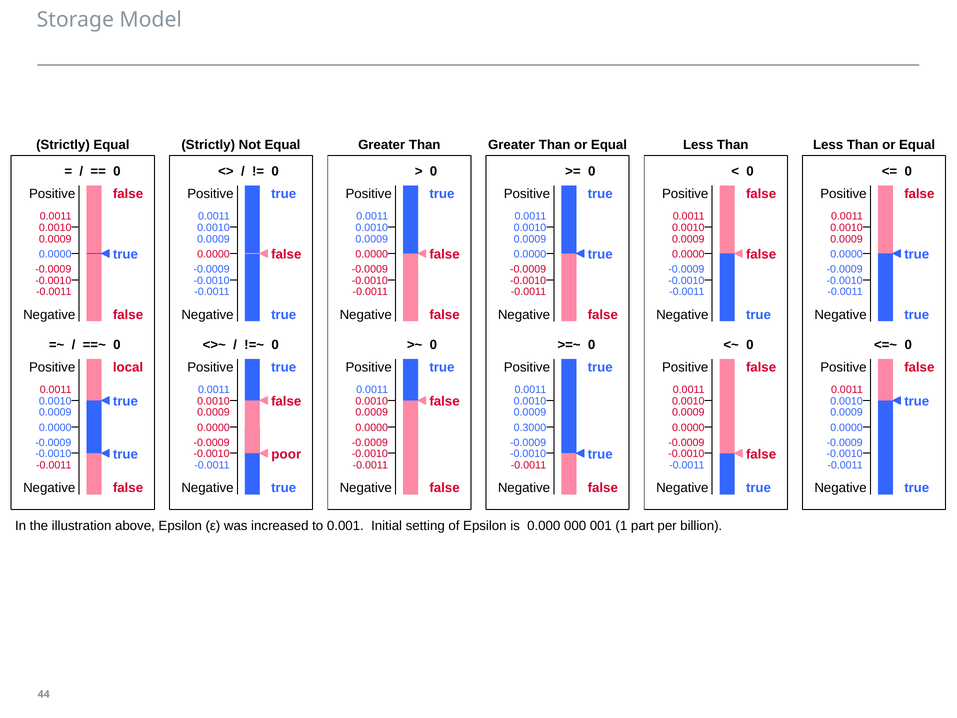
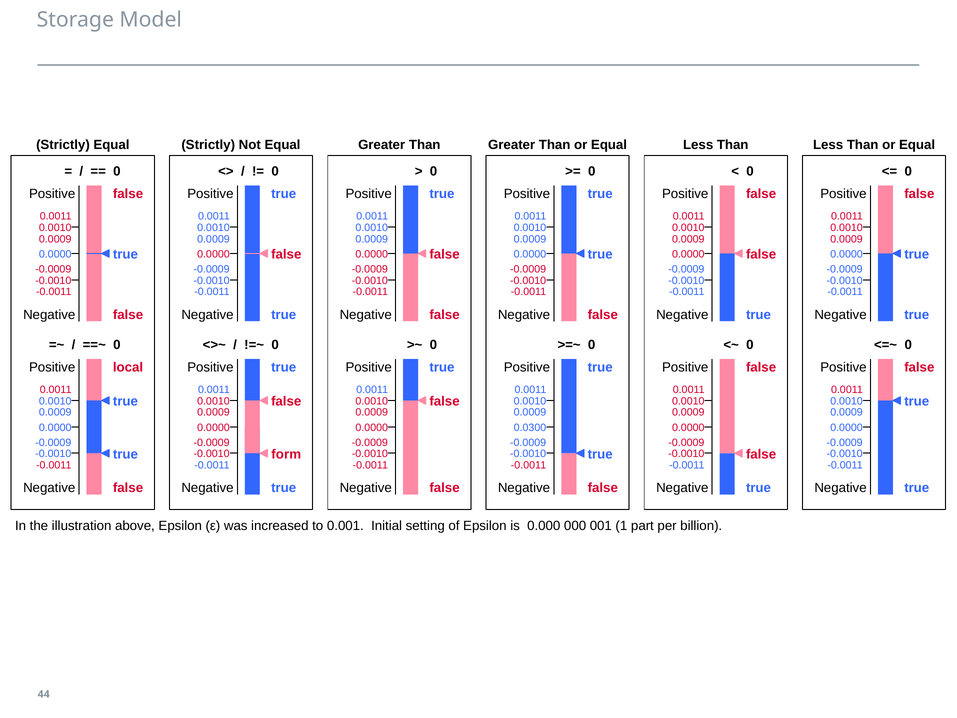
0.3000: 0.3000 -> 0.0300 (530, 427)
poor: poor -> form (286, 454)
